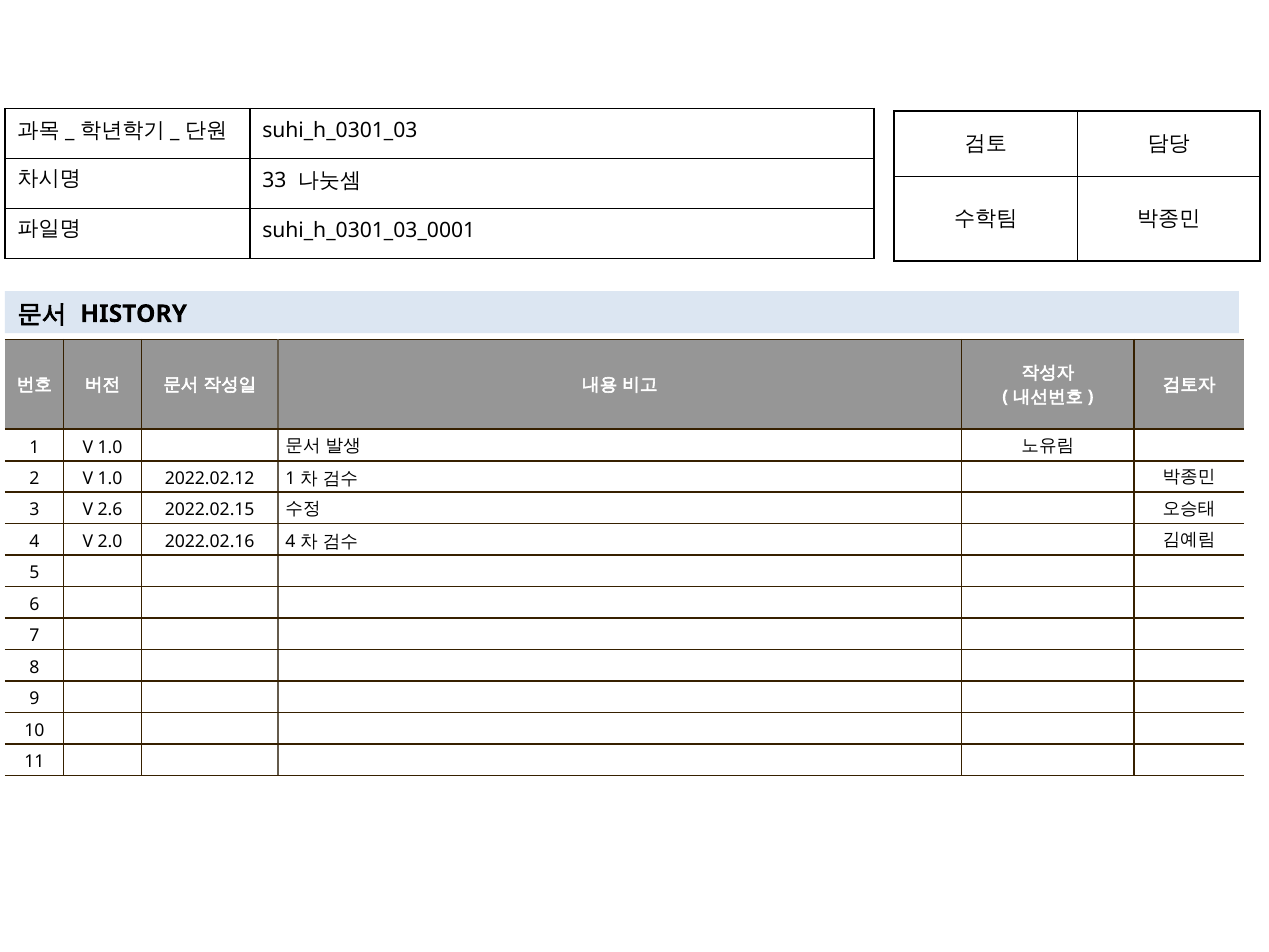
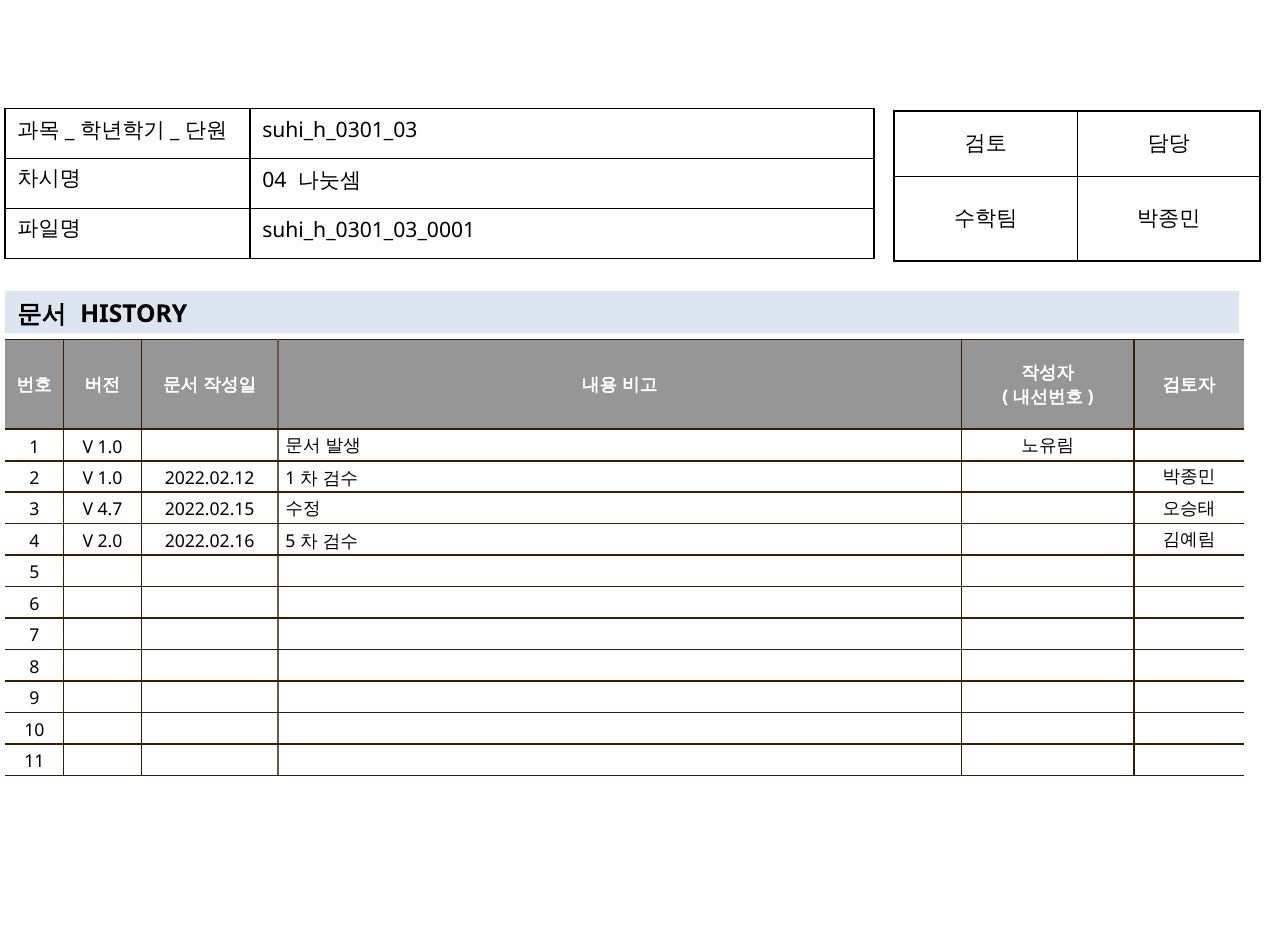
33: 33 -> 04 (274, 181)
2.6: 2.6 -> 4.7 (110, 510)
2022.02.16 4: 4 -> 5 (291, 541)
